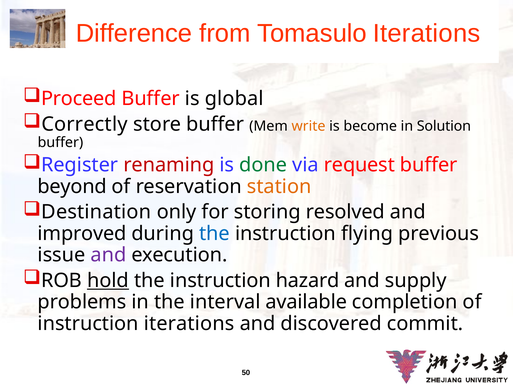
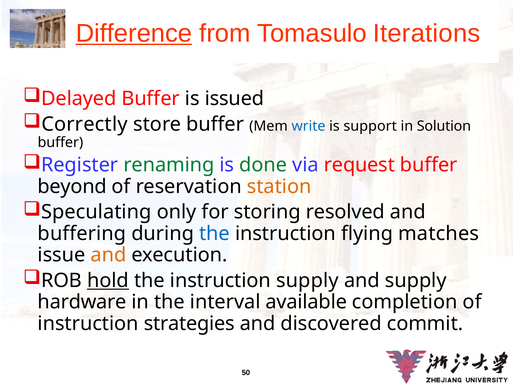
Difference underline: none -> present (134, 33)
Proceed: Proceed -> Delayed (79, 99)
global: global -> issued (234, 99)
write colour: orange -> blue (308, 126)
become: become -> support (370, 126)
renaming colour: red -> green (169, 165)
Destination: Destination -> Speculating (96, 212)
improved: improved -> buffering (82, 234)
previous: previous -> matches (439, 234)
and colour: purple -> orange (108, 256)
instruction hazard: hazard -> supply (307, 281)
problems: problems -> hardware (82, 303)
instruction iterations: iterations -> strategies (189, 324)
